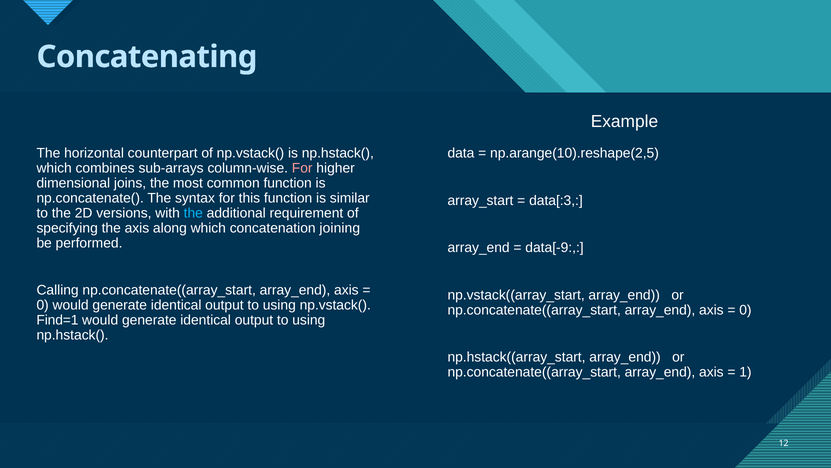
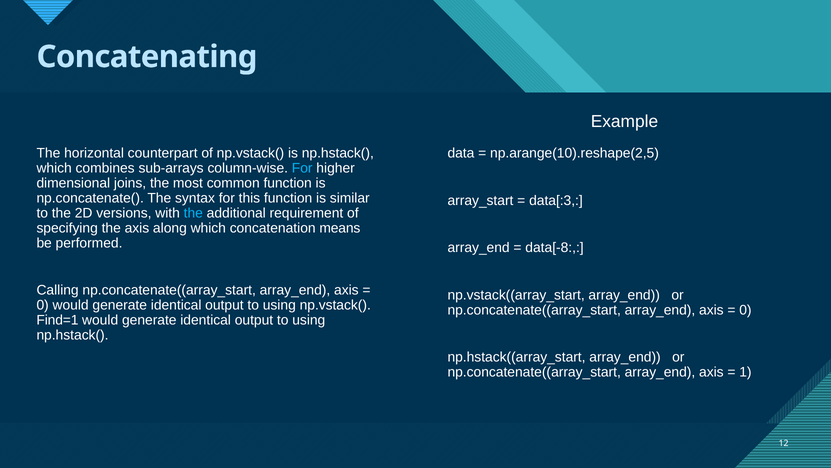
For colour: pink -> light blue (302, 168)
joining: joining -> means (340, 228)
data[-9: data[-9 -> data[-8 (555, 248)
